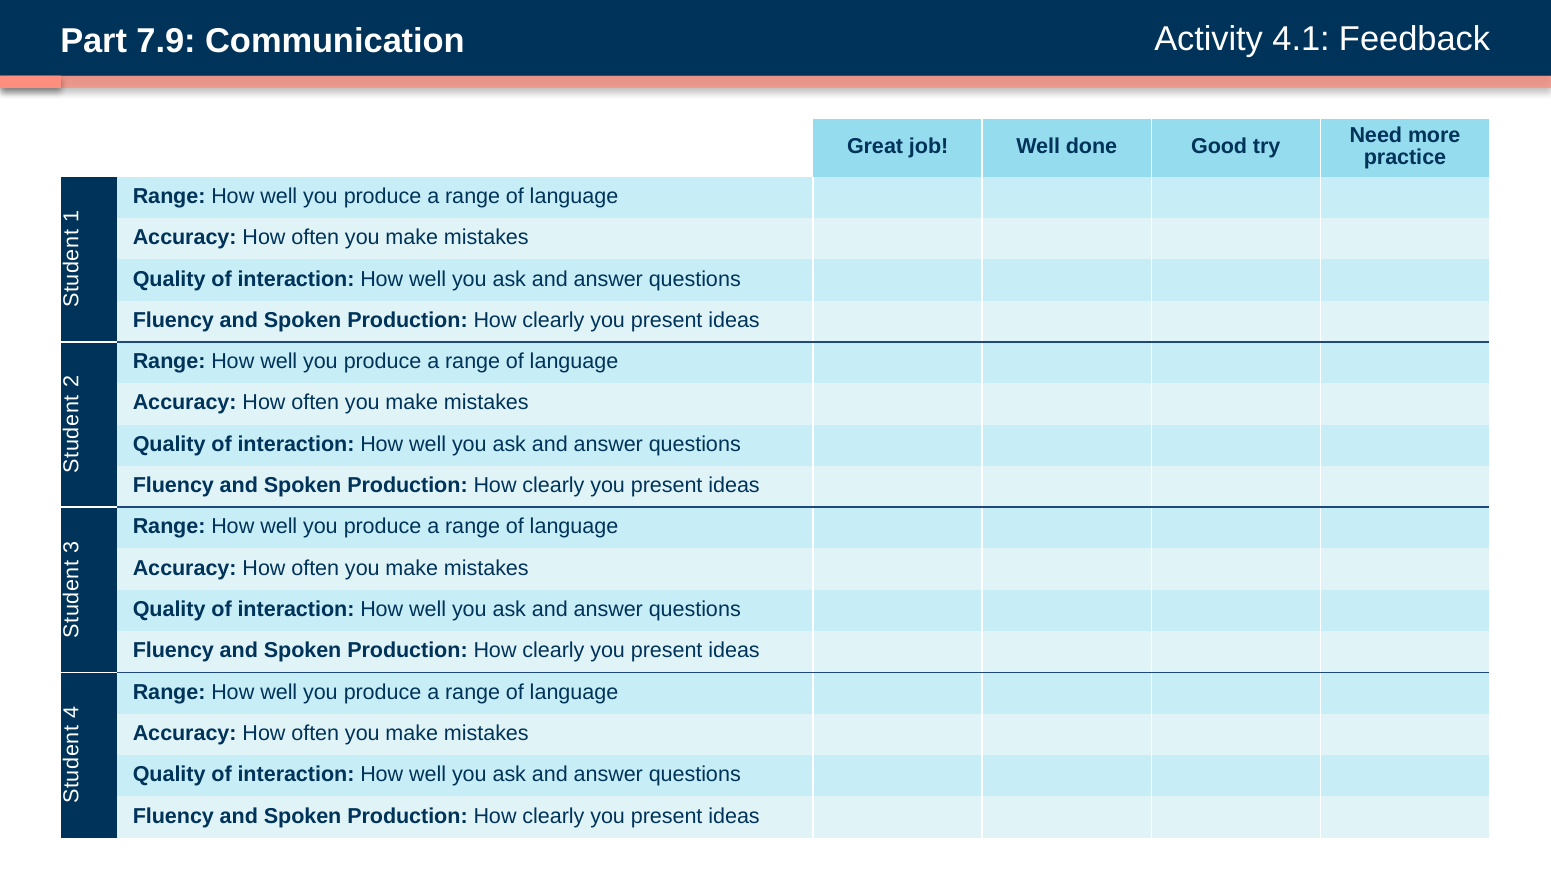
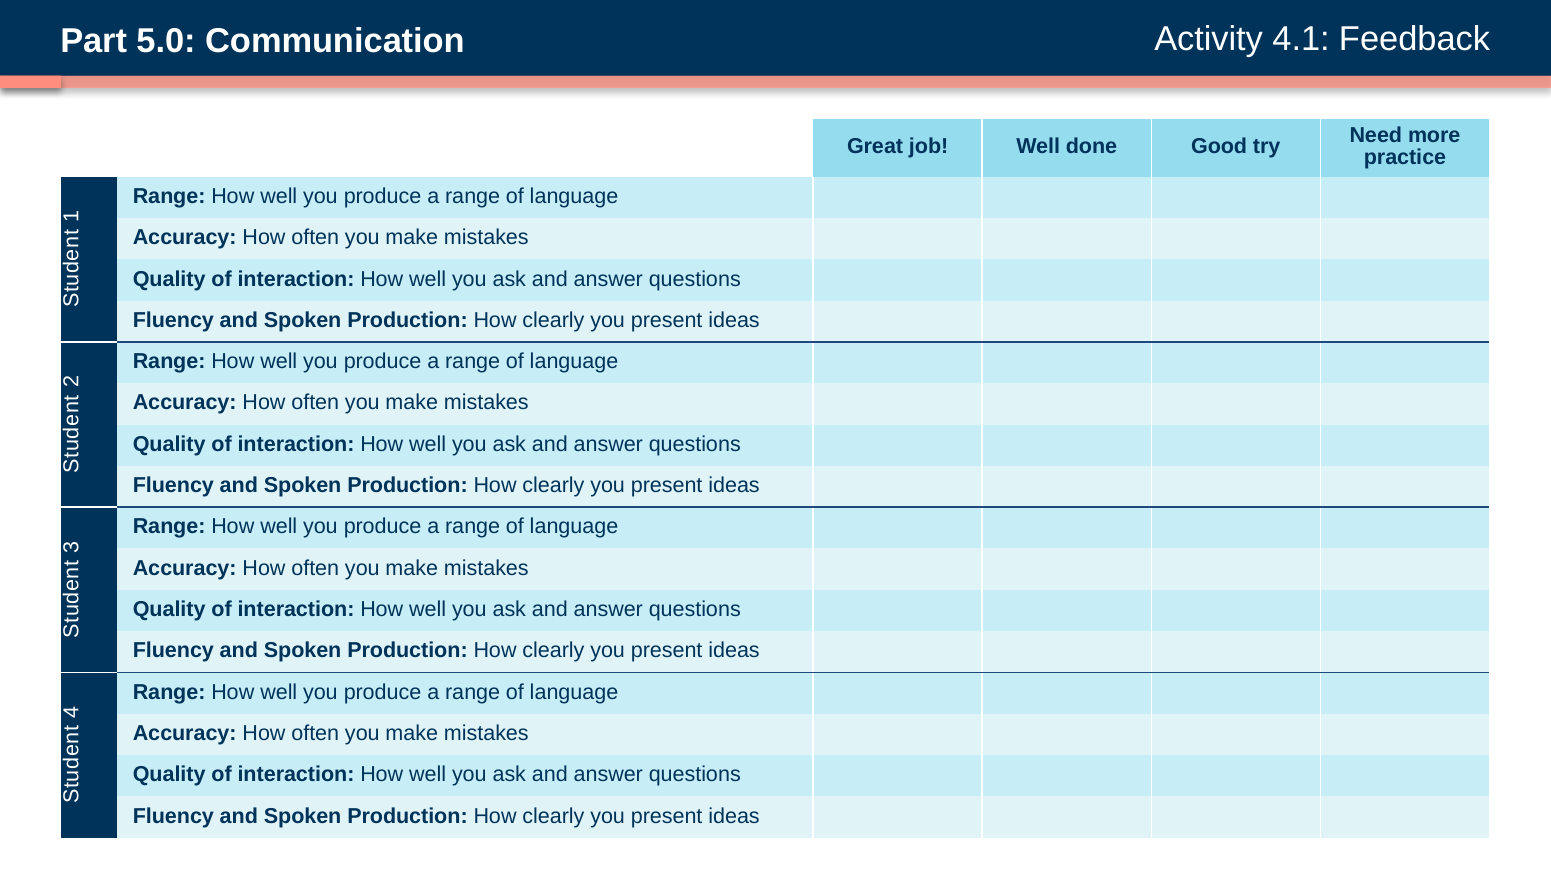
7.9: 7.9 -> 5.0 (166, 41)
